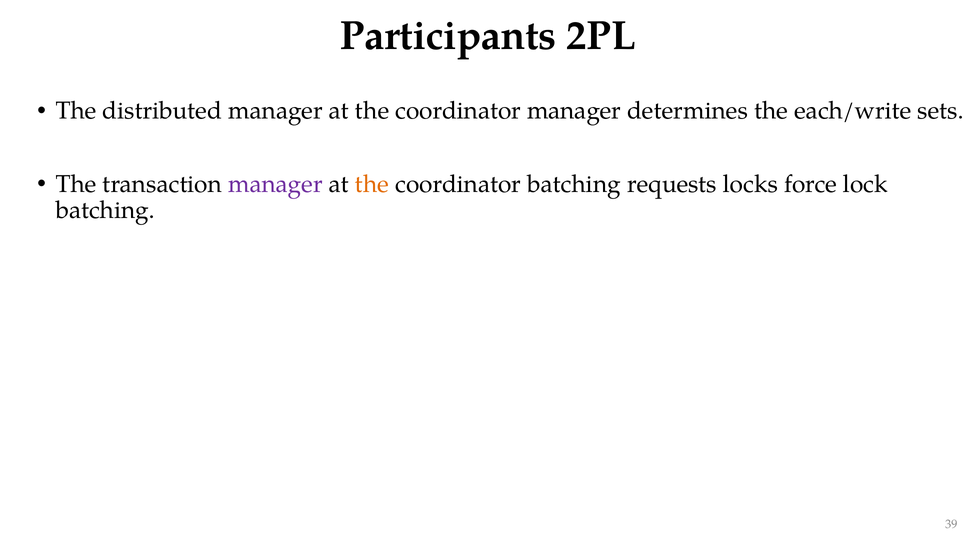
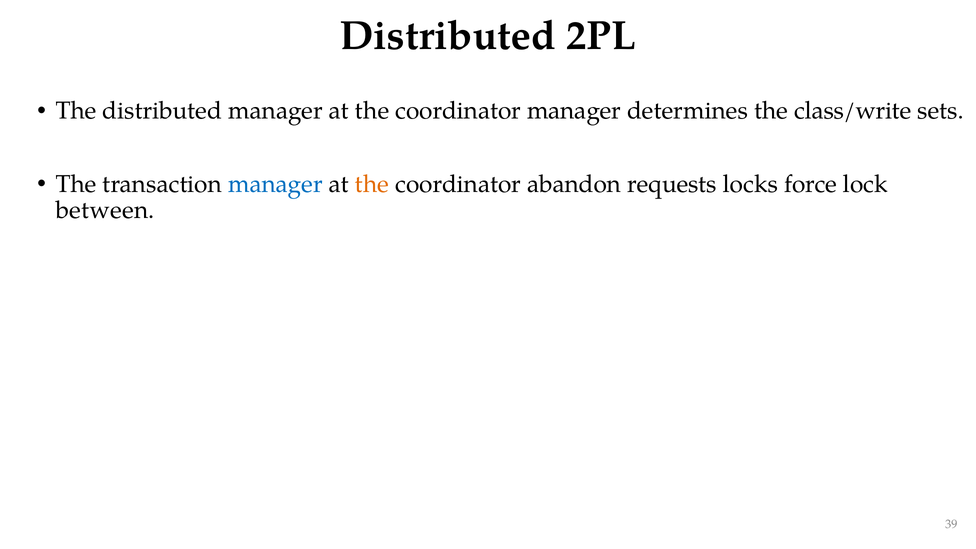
Participants: Participants -> Distributed (448, 36)
each/write: each/write -> class/write (853, 111)
manager colour: purple -> blue (275, 184)
coordinator batching: batching -> abandon (574, 184)
batching: batching -> between (105, 210)
